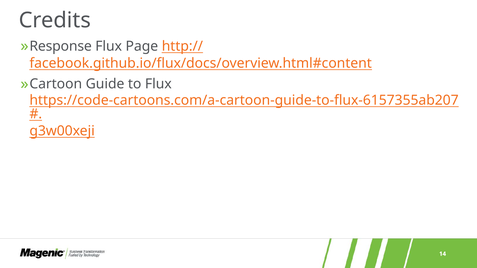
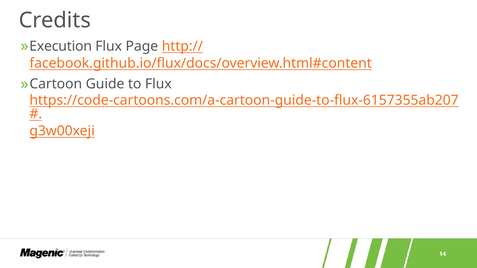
Response: Response -> Execution (61, 46)
